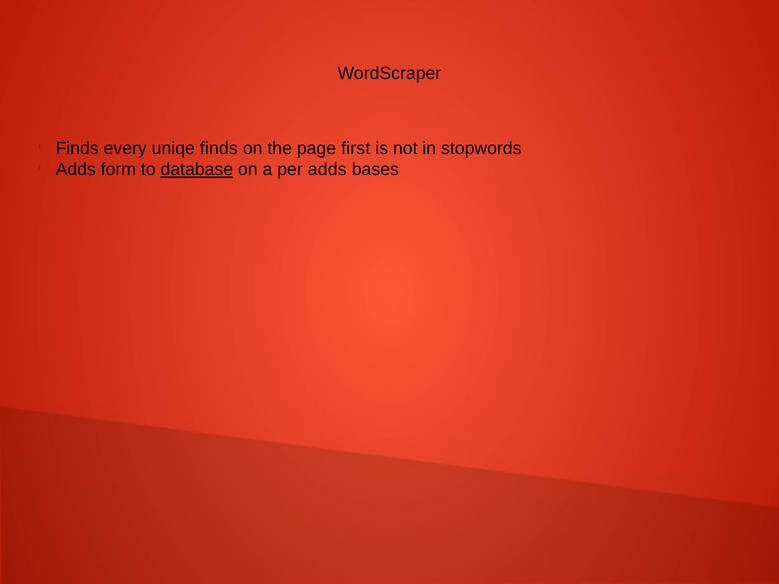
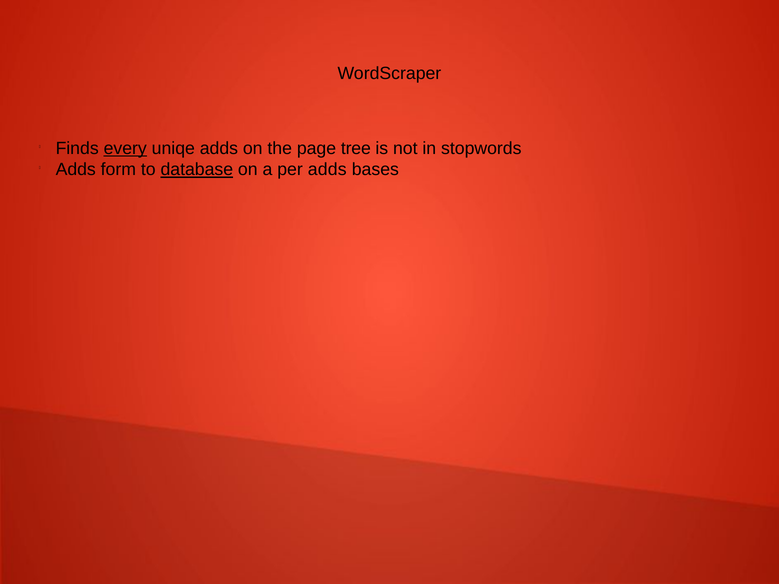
every underline: none -> present (125, 148)
uniqe finds: finds -> adds (219, 148)
first: first -> tree (356, 148)
